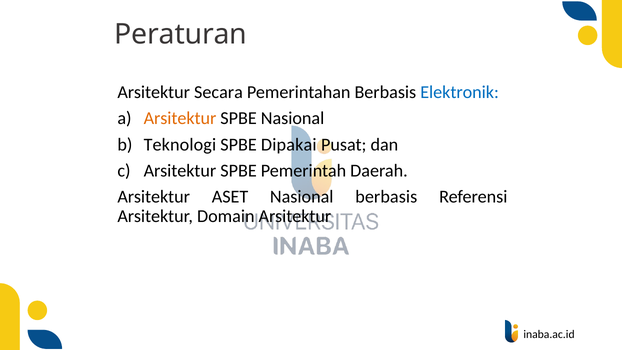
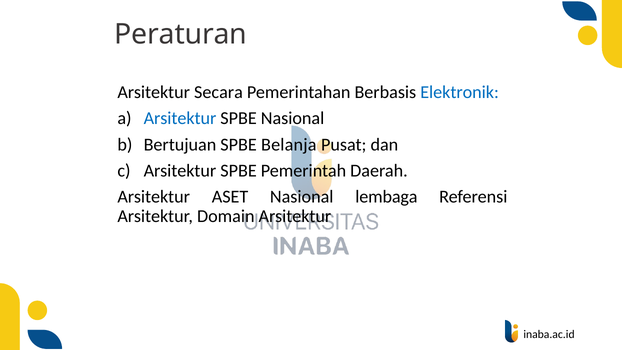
Arsitektur colour: orange -> blue (180, 118)
Teknologi: Teknologi -> Bertujuan (180, 145)
Dipakai: Dipakai -> Belanja (289, 145)
Nasional berbasis: berbasis -> lembaga (386, 197)
